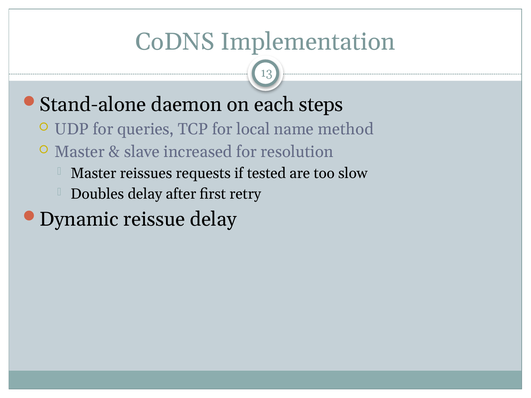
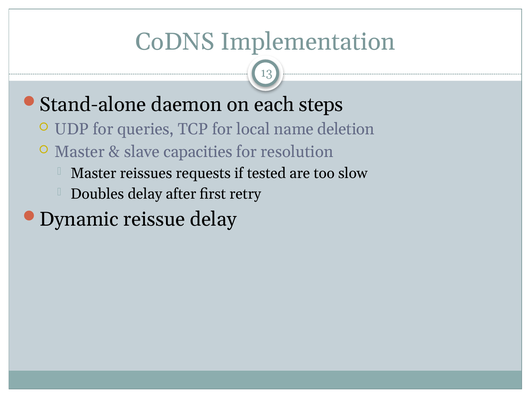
method: method -> deletion (346, 129)
increased: increased -> capacities (198, 152)
